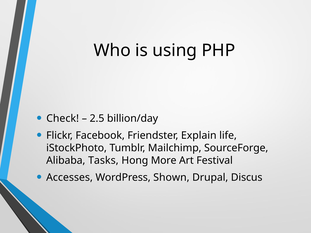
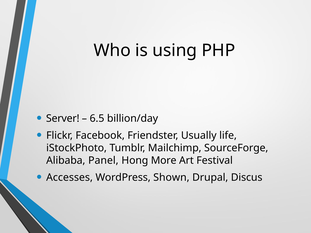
Check: Check -> Server (63, 119)
2.5: 2.5 -> 6.5 (97, 119)
Explain: Explain -> Usually (199, 136)
Tasks: Tasks -> Panel (103, 161)
